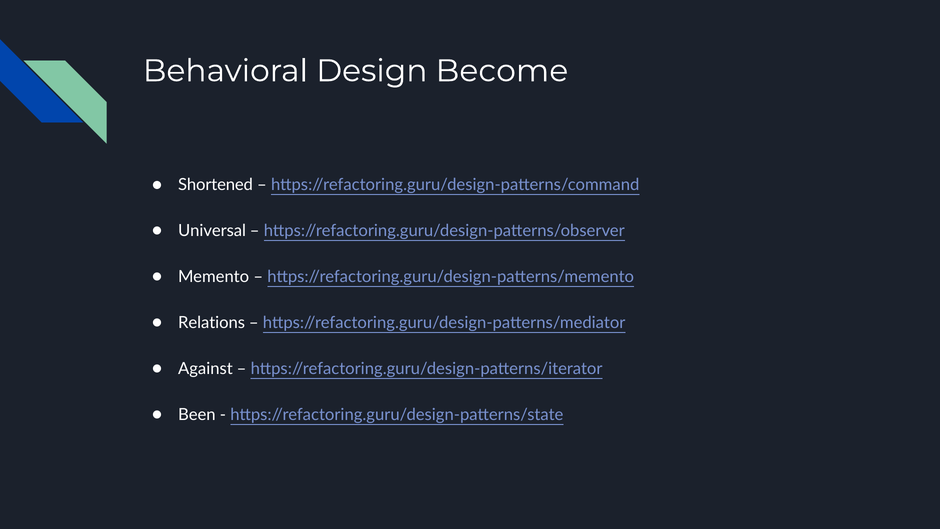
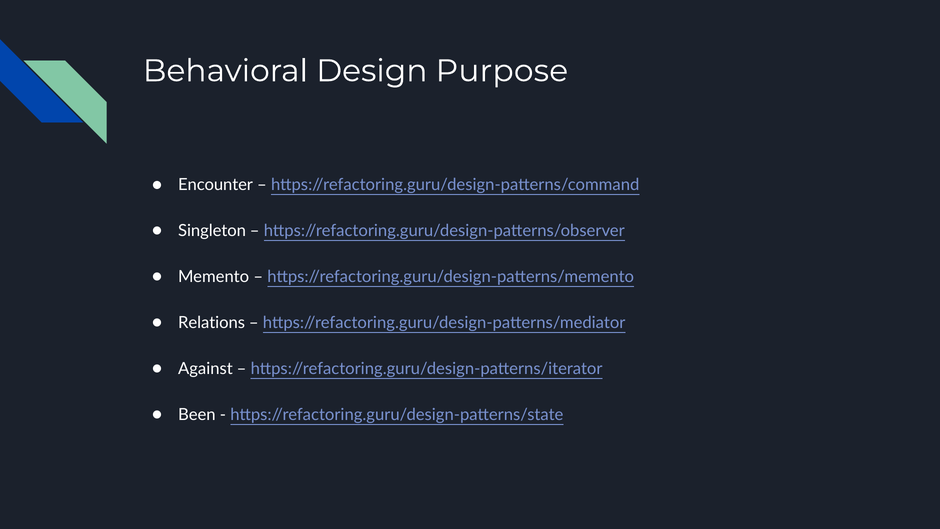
Become: Become -> Purpose (502, 71)
Shortened: Shortened -> Encounter (215, 185)
Universal: Universal -> Singleton (212, 231)
